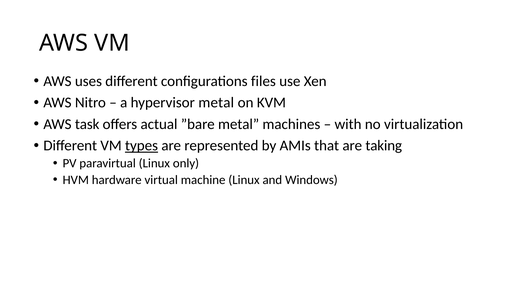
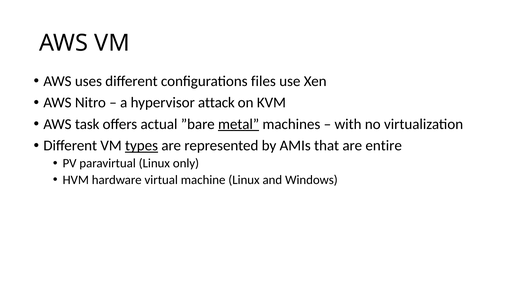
hypervisor metal: metal -> attack (216, 103)
metal underline: none -> present (239, 124)
taking: taking -> entire (384, 146)
